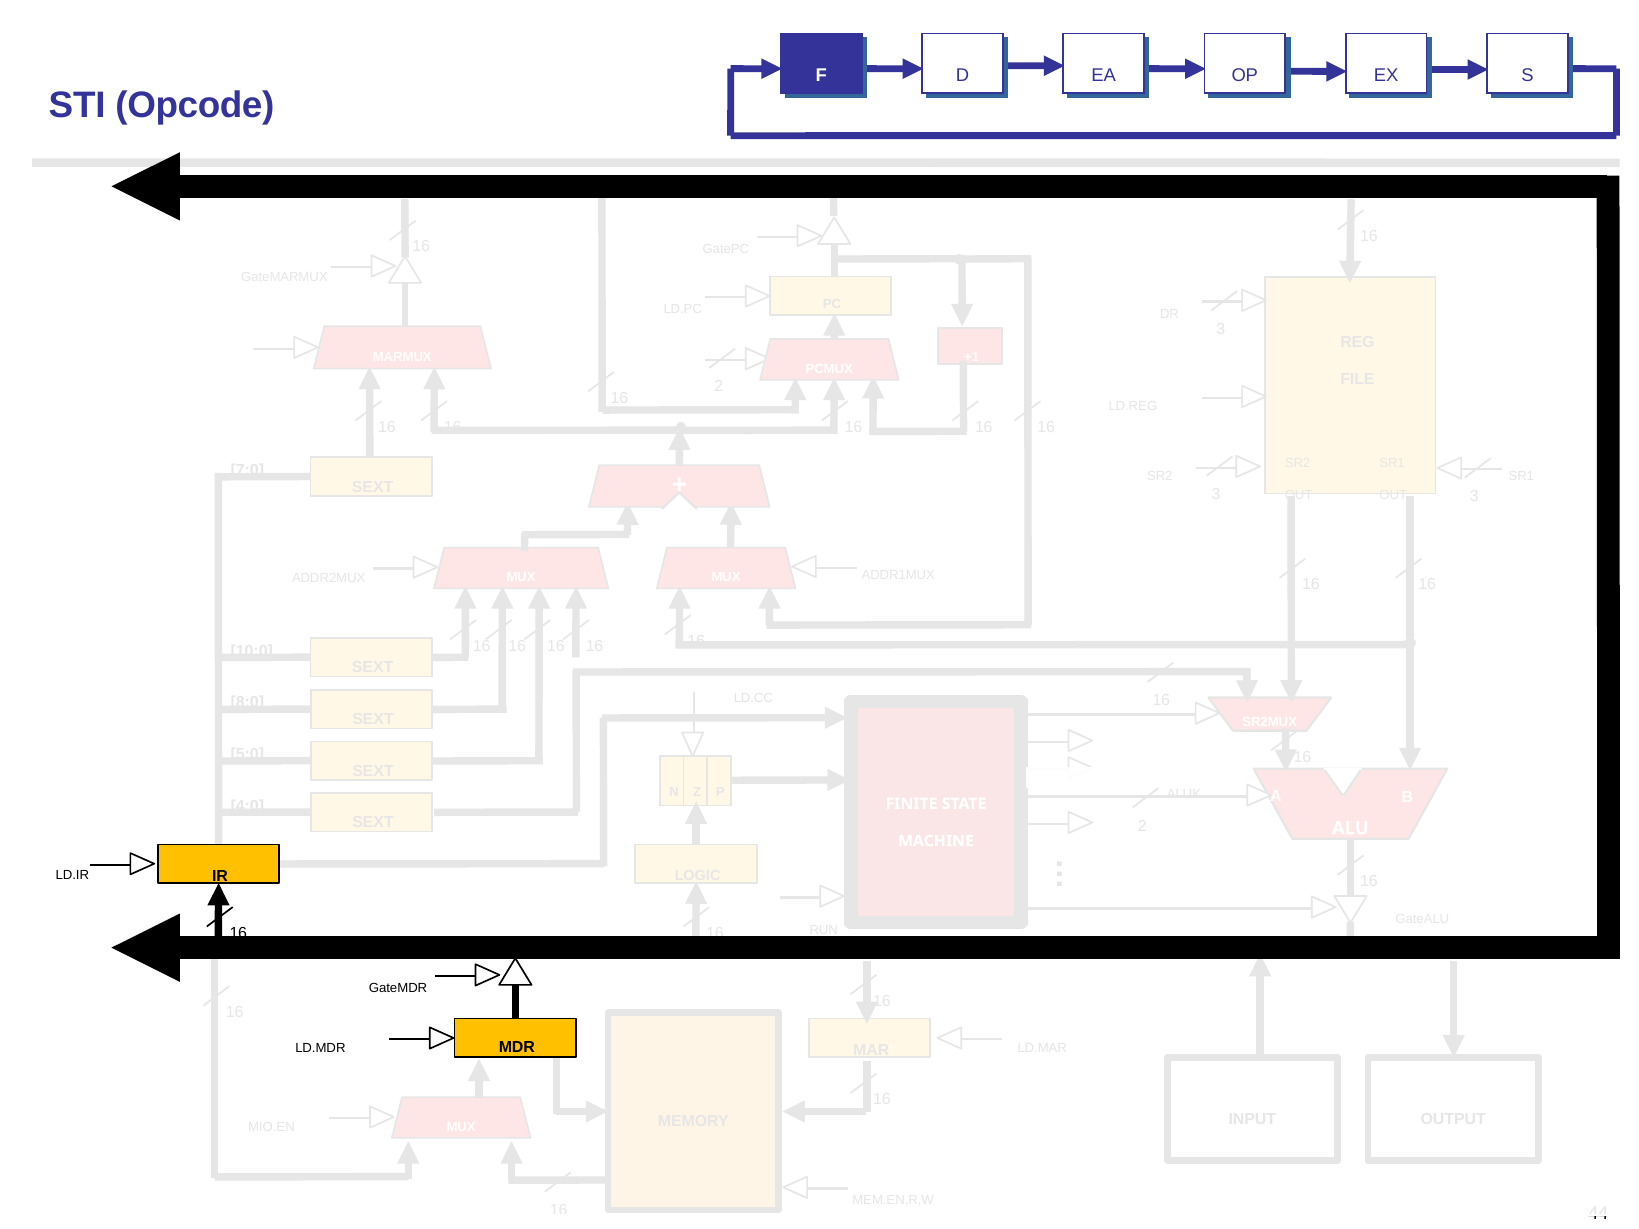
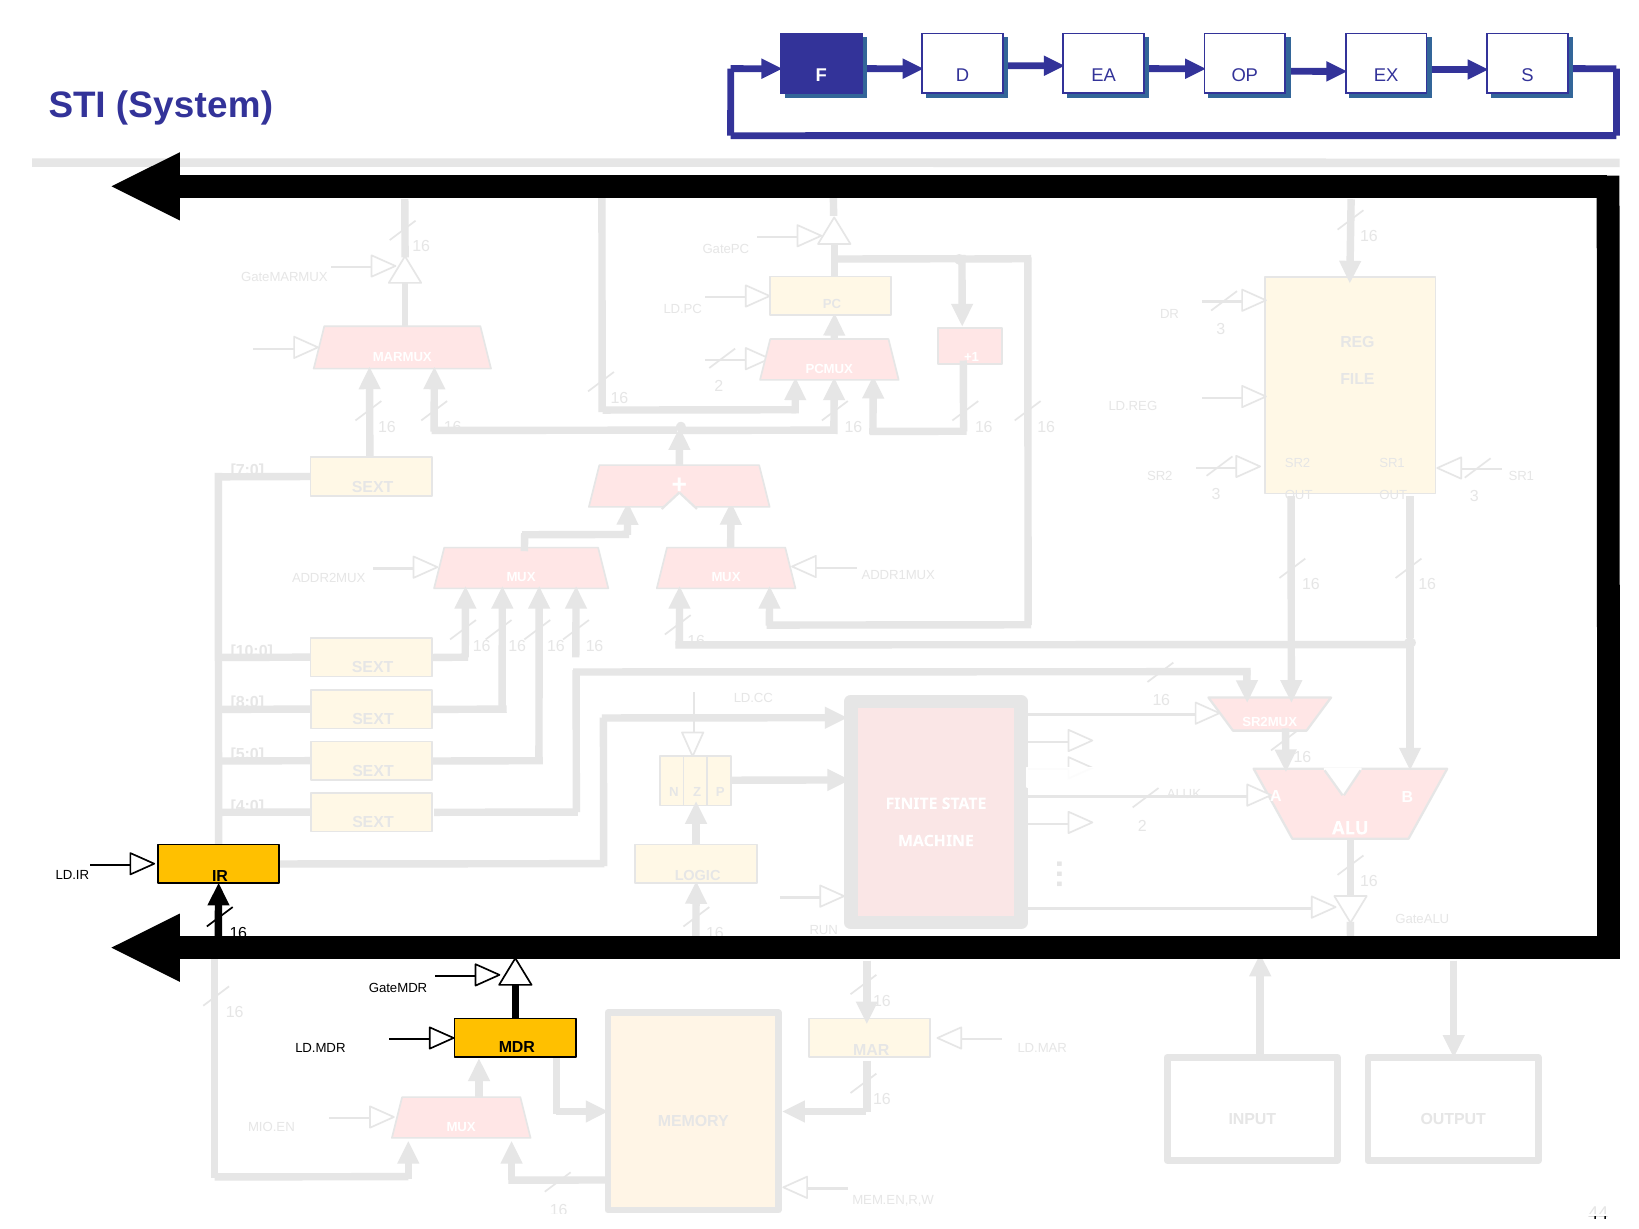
Opcode: Opcode -> System (195, 105)
